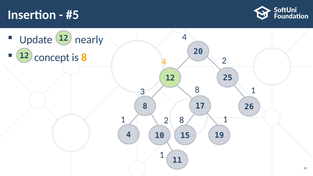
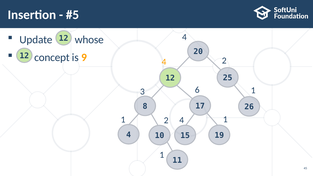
nearly: nearly -> whose (89, 40)
is 8: 8 -> 9 (84, 58)
3 8: 8 -> 6 (197, 90)
8: 8 -> 4 (182, 120)
